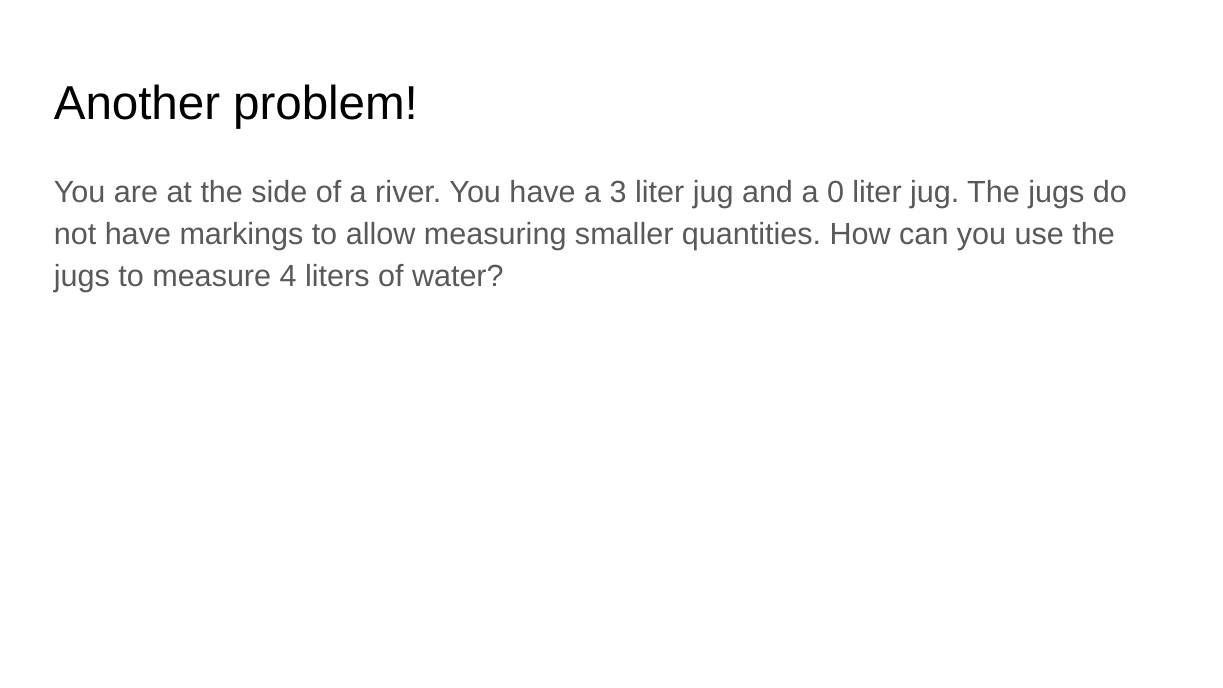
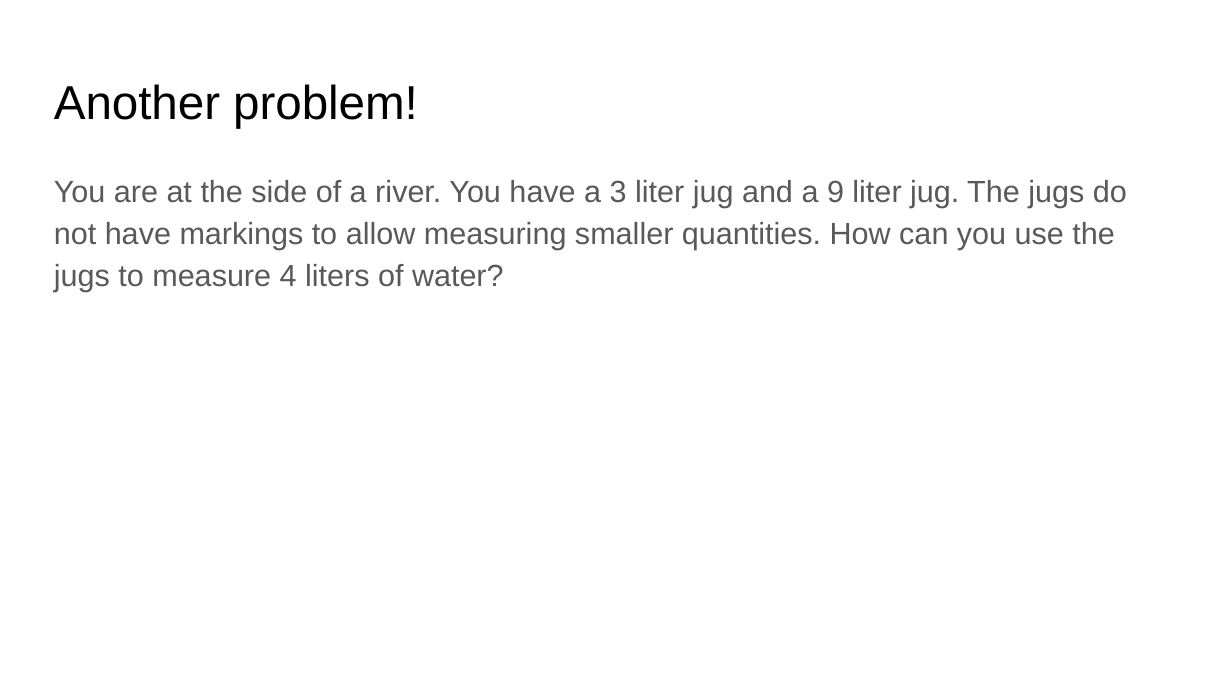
0: 0 -> 9 (836, 192)
